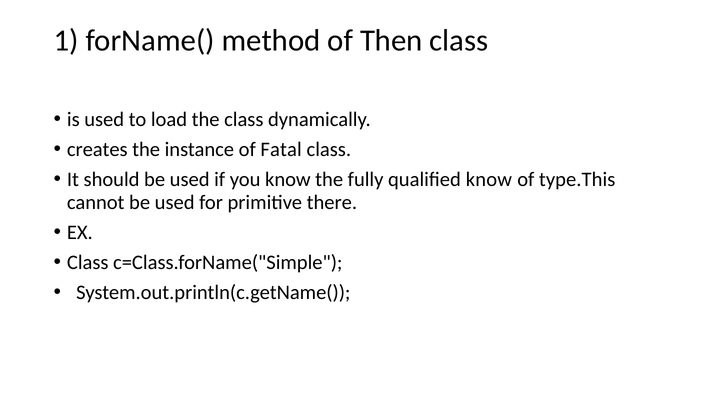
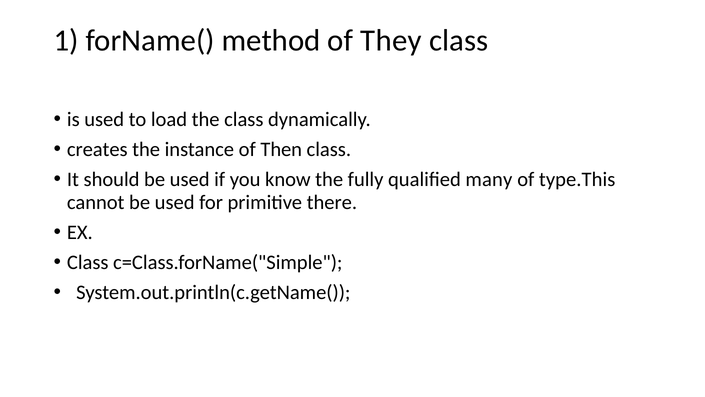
Then: Then -> They (391, 41)
Fatal: Fatal -> Then (281, 149)
qualified know: know -> many (489, 179)
